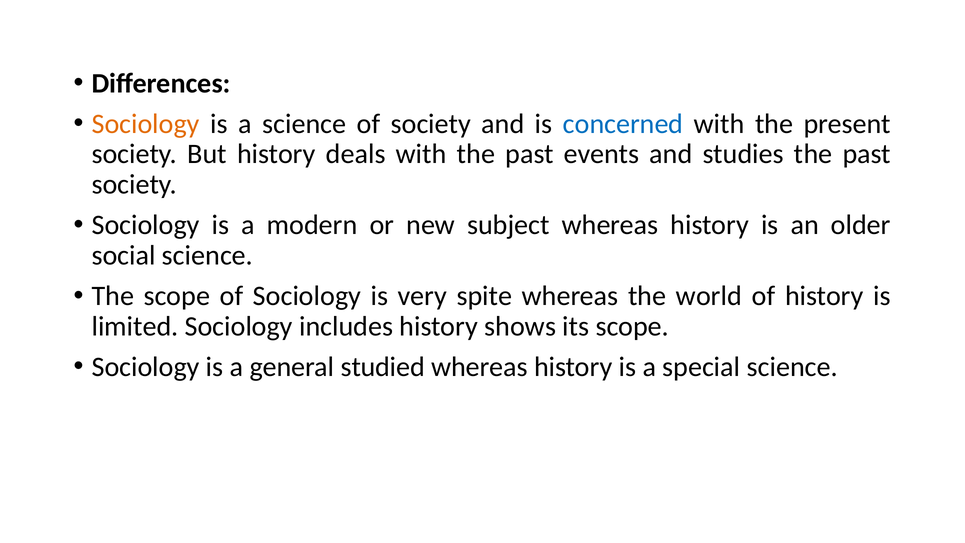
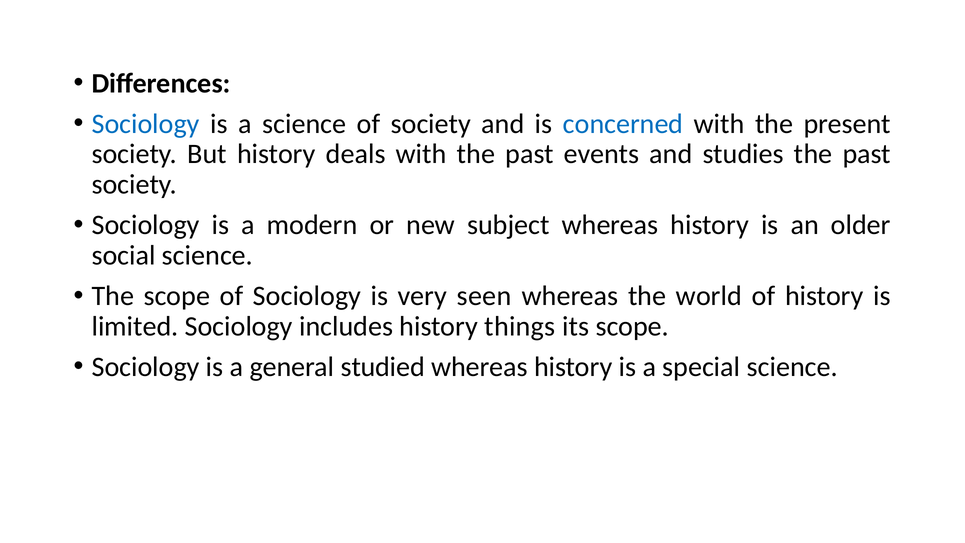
Sociology colour: orange -> blue (146, 124)
spite: spite -> seen (484, 296)
shows: shows -> things (520, 326)
